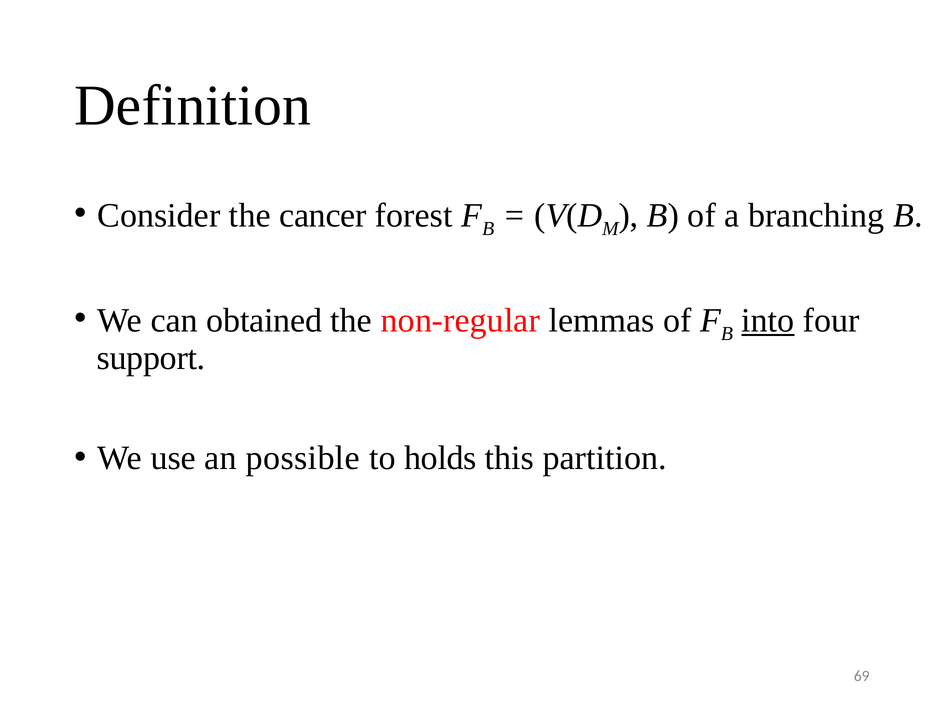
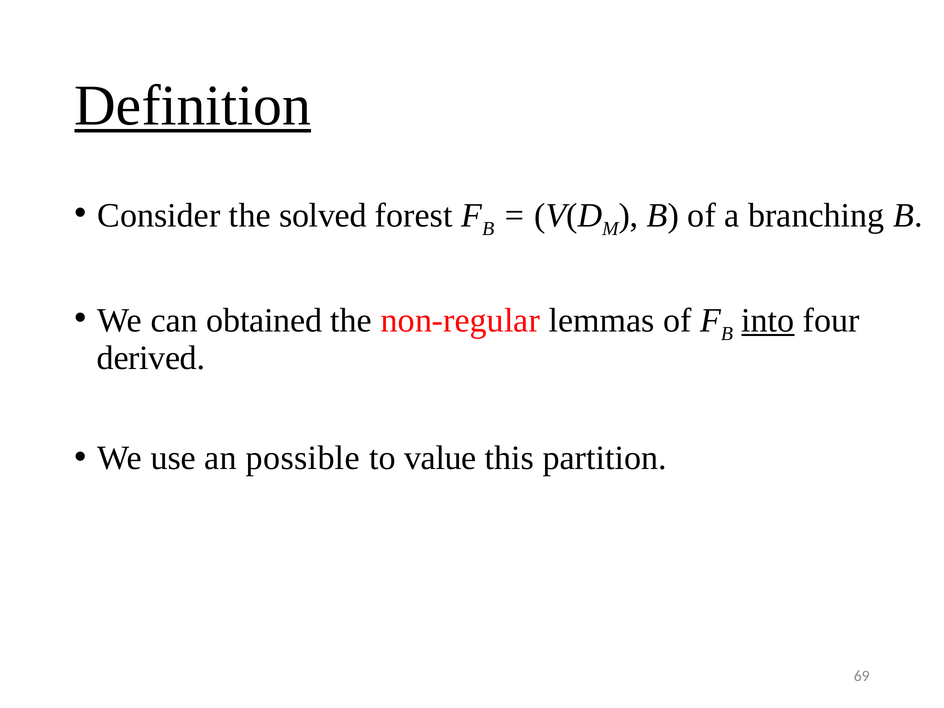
Definition underline: none -> present (193, 106)
cancer: cancer -> solved (323, 215)
support: support -> derived (151, 358)
holds: holds -> value (440, 458)
